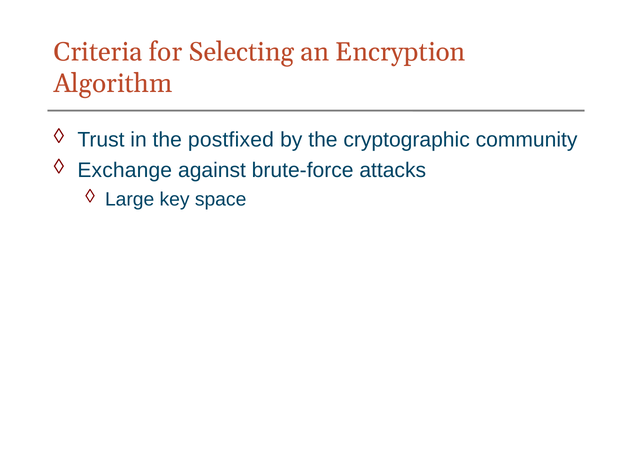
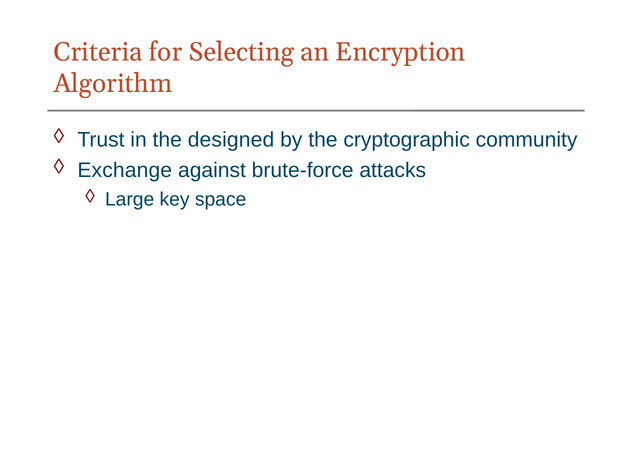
postfixed: postfixed -> designed (231, 140)
